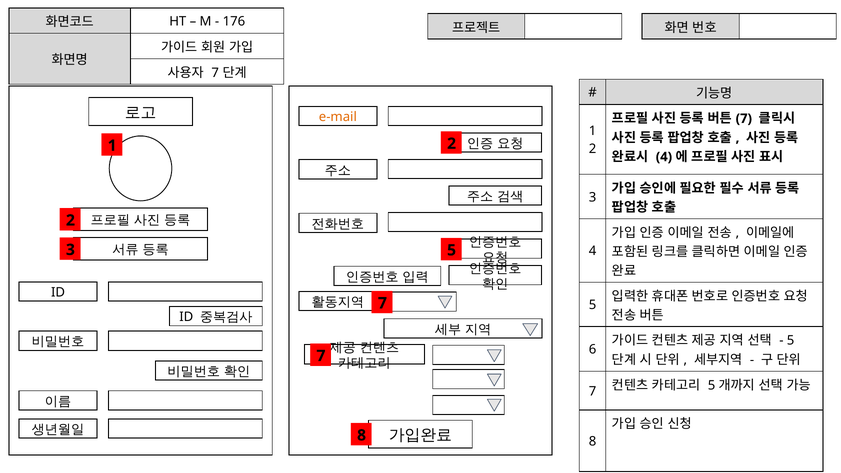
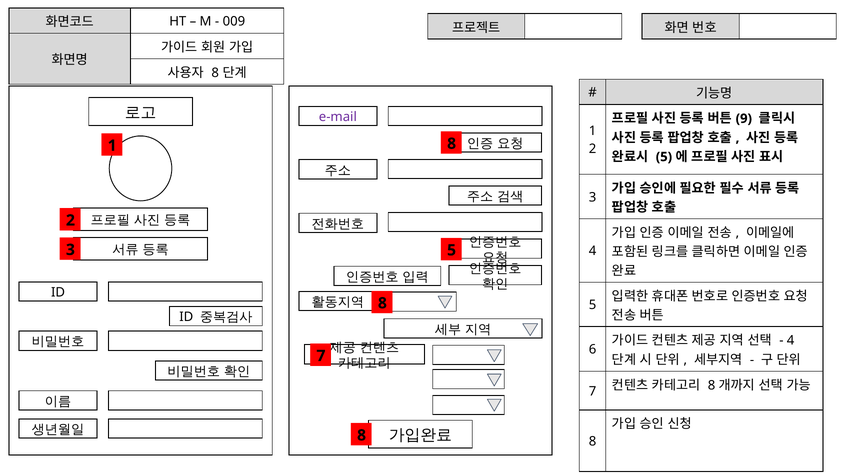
176: 176 -> 009 (234, 21)
7: 7 -> 8 (215, 73)
e-mail colour: orange -> purple (338, 117)
7: 7 -> 9 (744, 119)
2: 2 -> 8 (452, 144)
4: 4 -> 5 (664, 157)
7: 7 -> 8 (382, 303)
5: 5 -> 4 (791, 341)
5: 5 -> 8 (712, 385)
